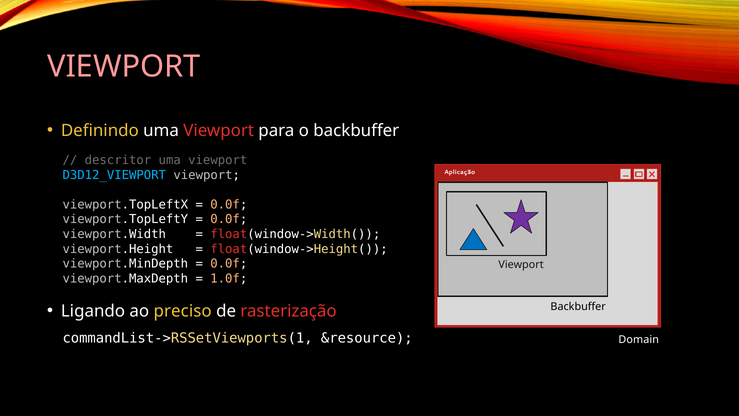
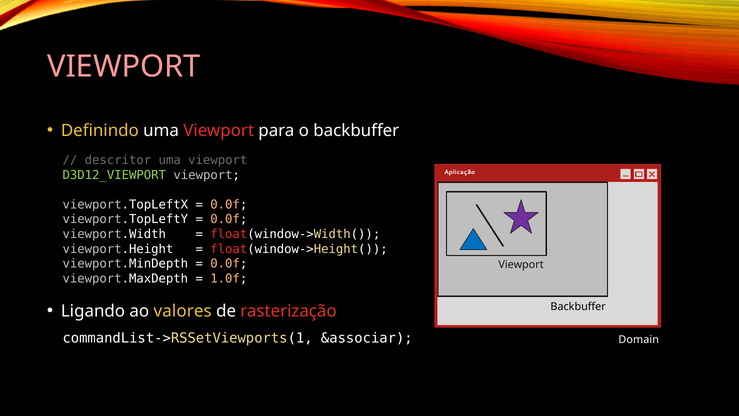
D3D12_VIEWPORT colour: light blue -> light green (114, 175)
preciso: preciso -> valores (183, 311)
&resource: &resource -> &associar (367, 338)
